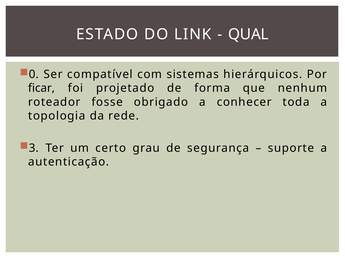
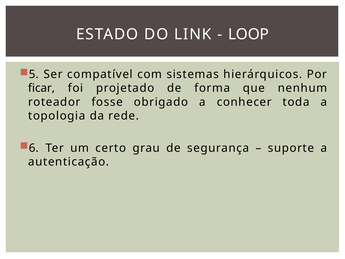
QUAL: QUAL -> LOOP (248, 34)
0: 0 -> 5 (34, 74)
3: 3 -> 6 (34, 148)
